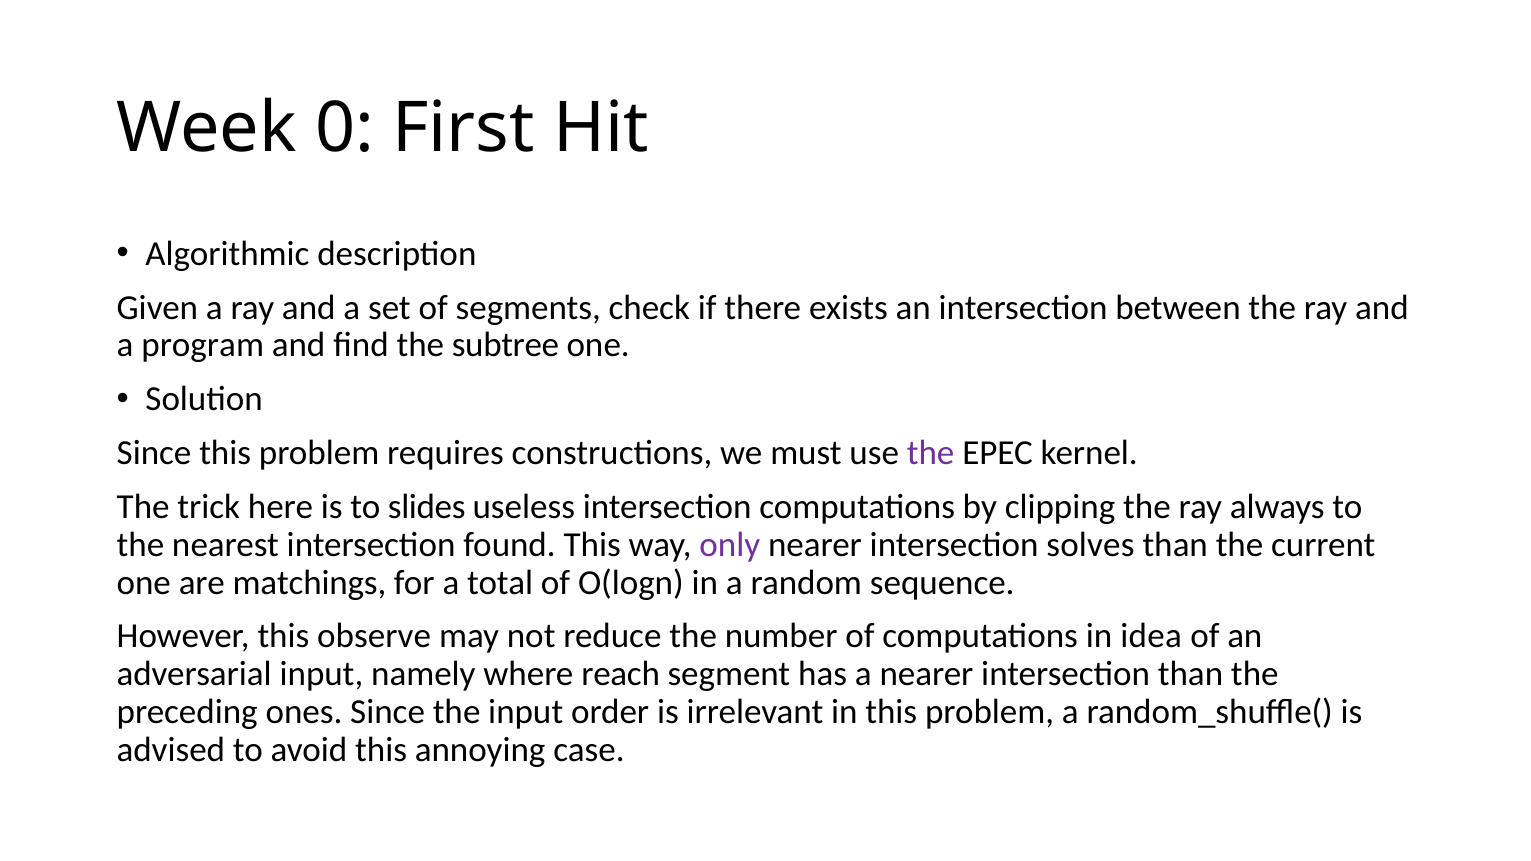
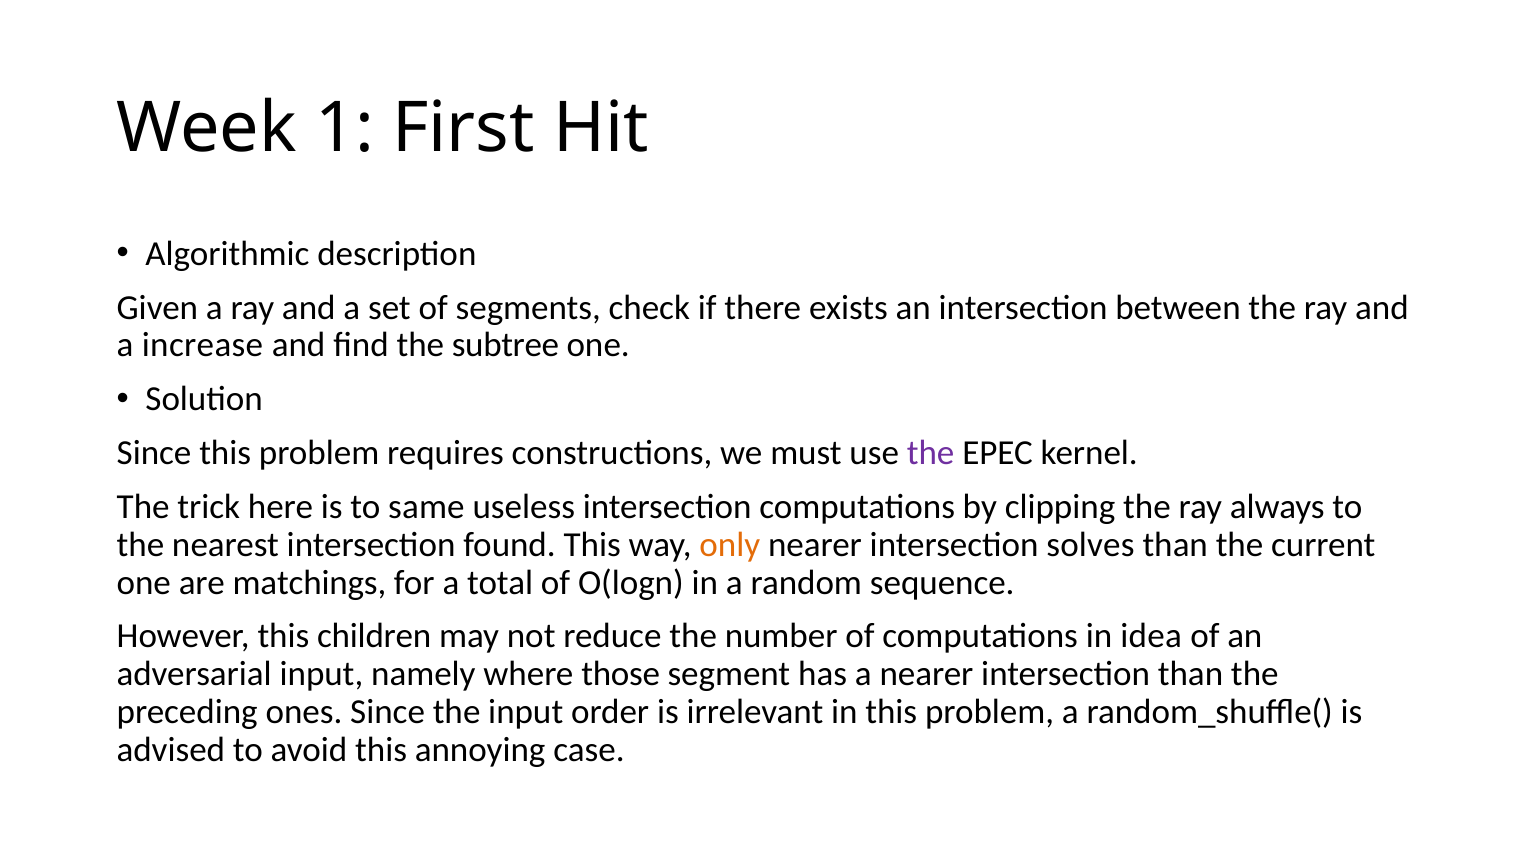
0: 0 -> 1 (345, 129)
program: program -> increase (203, 345)
slides: slides -> same (426, 507)
only colour: purple -> orange (730, 545)
observe: observe -> children (374, 637)
reach: reach -> those (621, 674)
